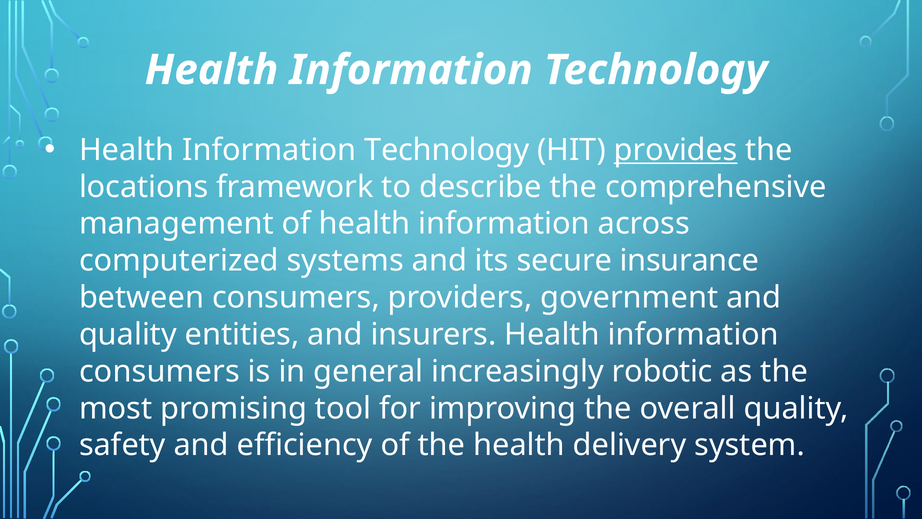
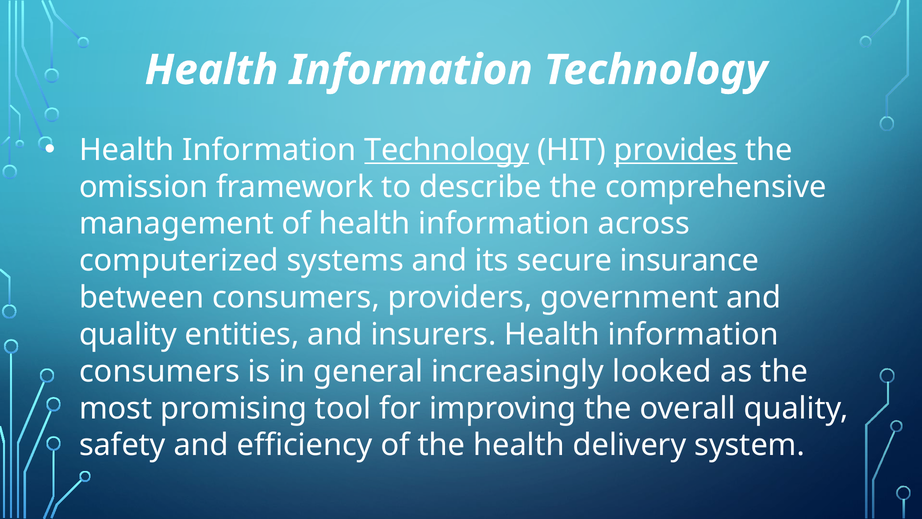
Technology underline: none -> present (447, 150)
locations: locations -> omission (144, 187)
robotic: robotic -> looked (662, 371)
